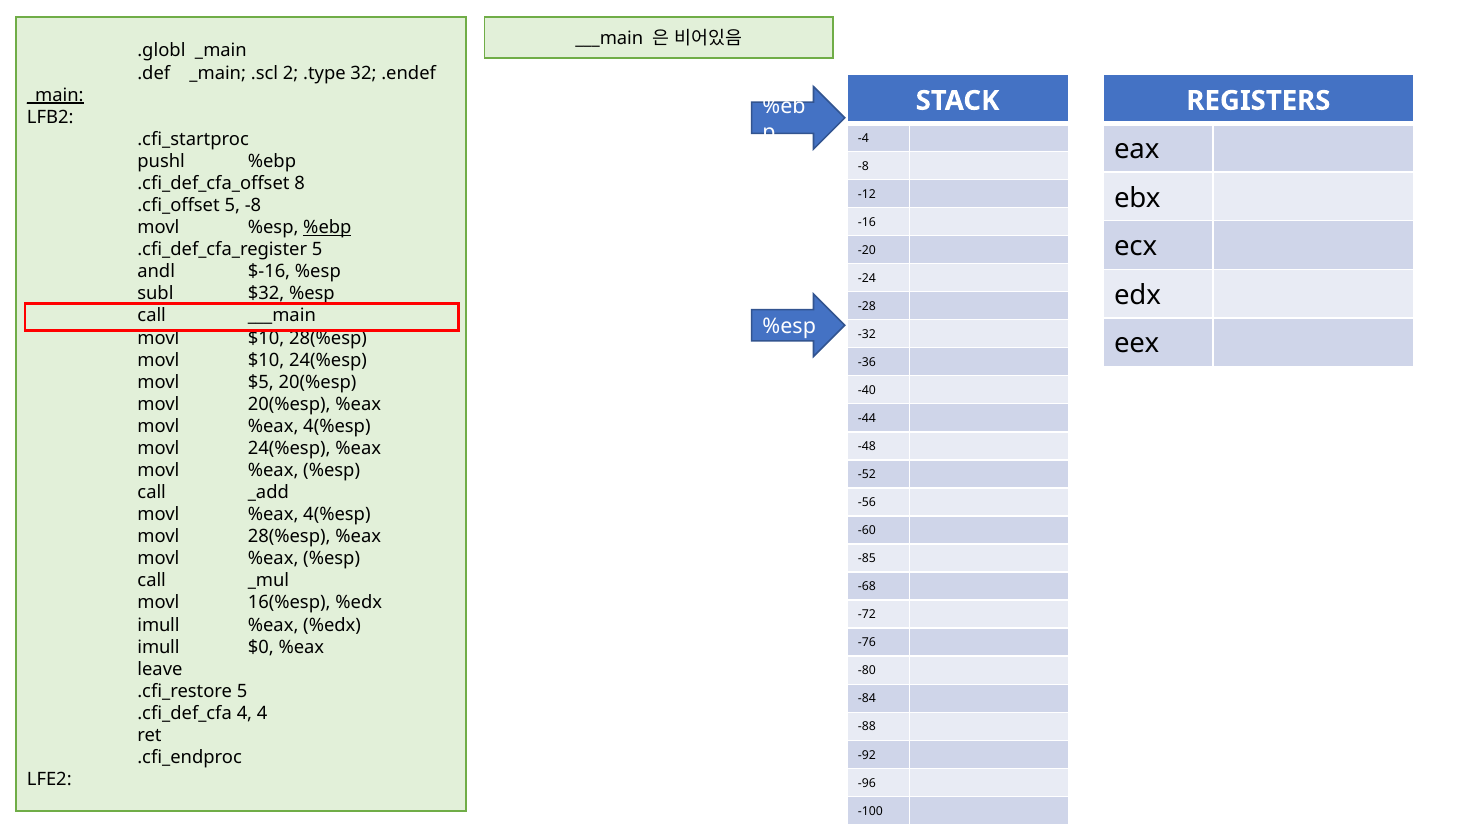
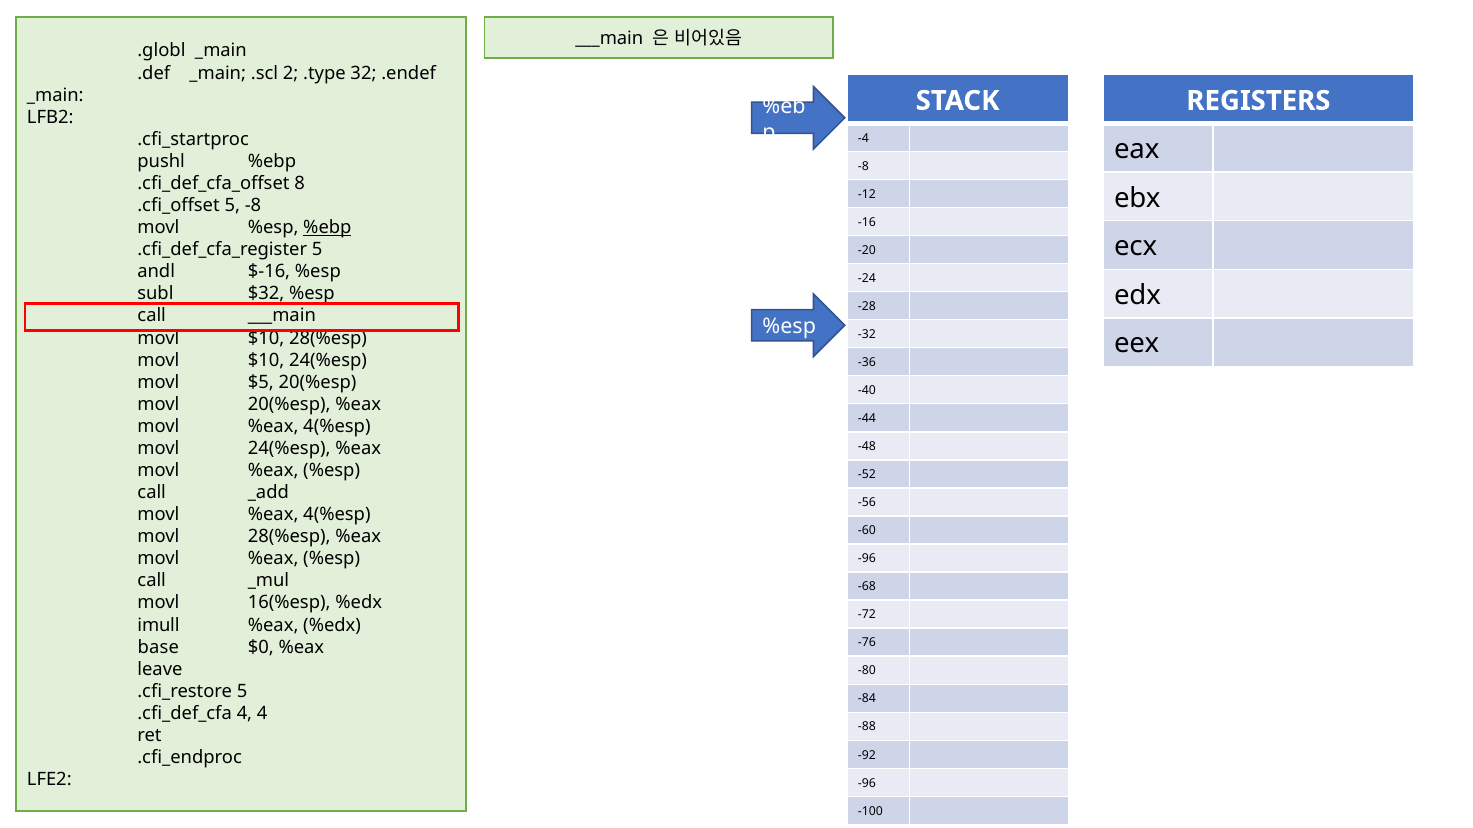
_main underline: present -> none (55, 95)
-85: -85 -> -96 (867, 559)
imull: imull -> base (158, 648)
